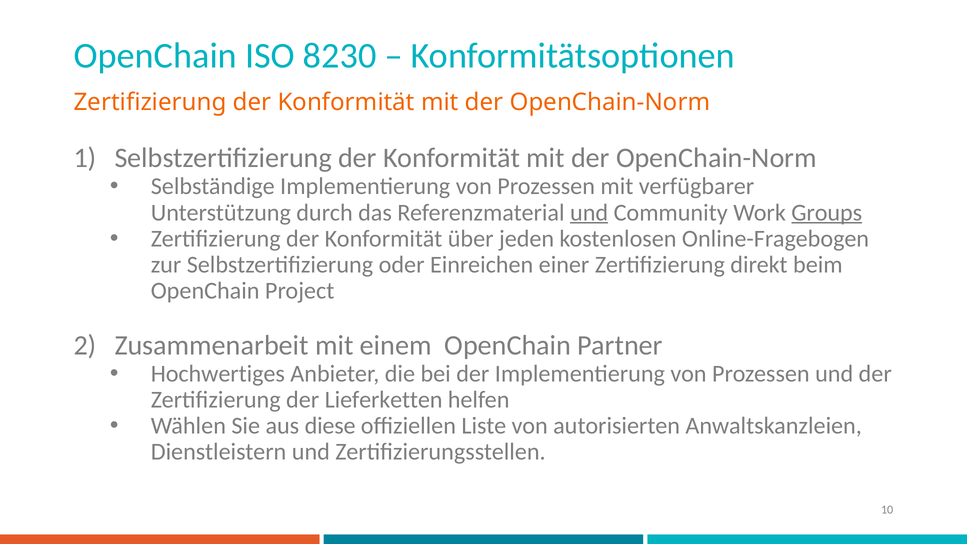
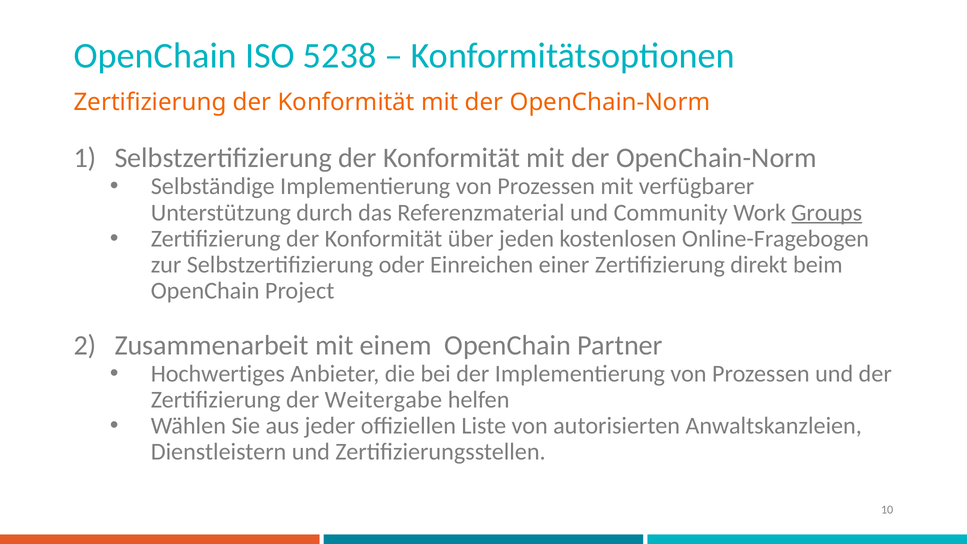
8230: 8230 -> 5238 (340, 56)
und underline: present -> none (589, 213)
Lieferketten: Lieferketten -> Weitergabe (383, 400)
diese: diese -> jeder (330, 426)
